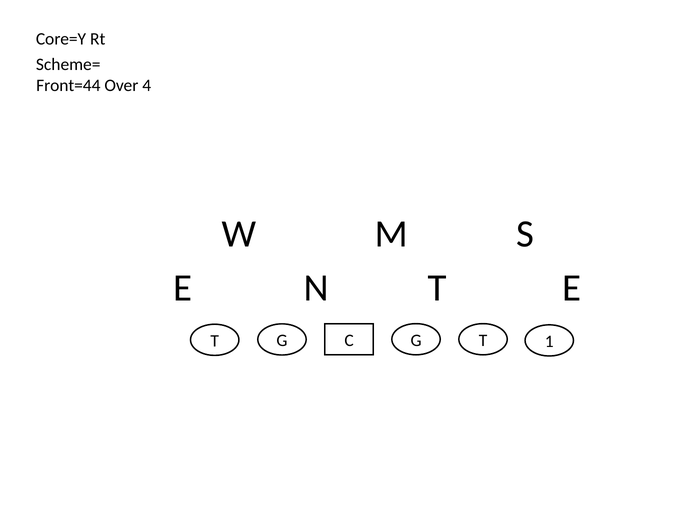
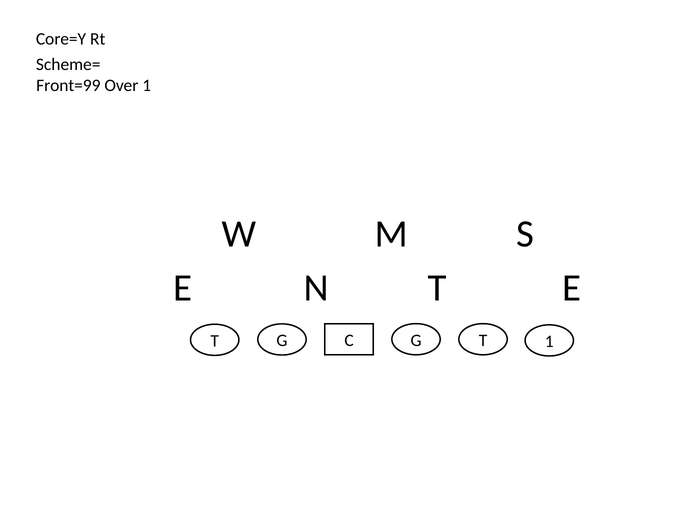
Front=44: Front=44 -> Front=99 (68, 86)
Over 4: 4 -> 1 (147, 86)
